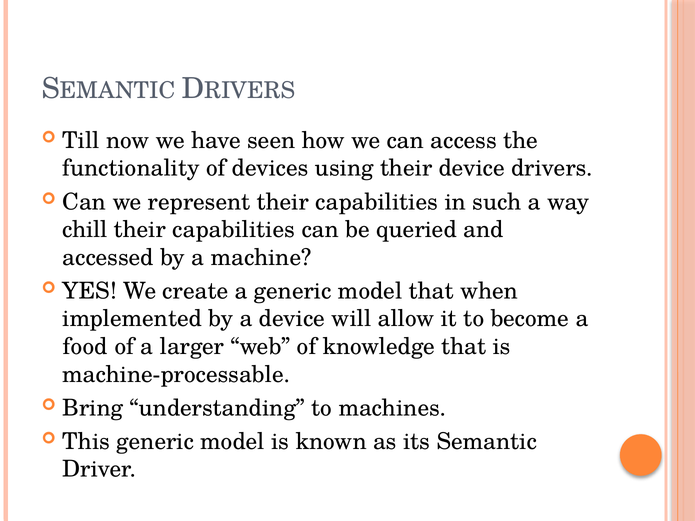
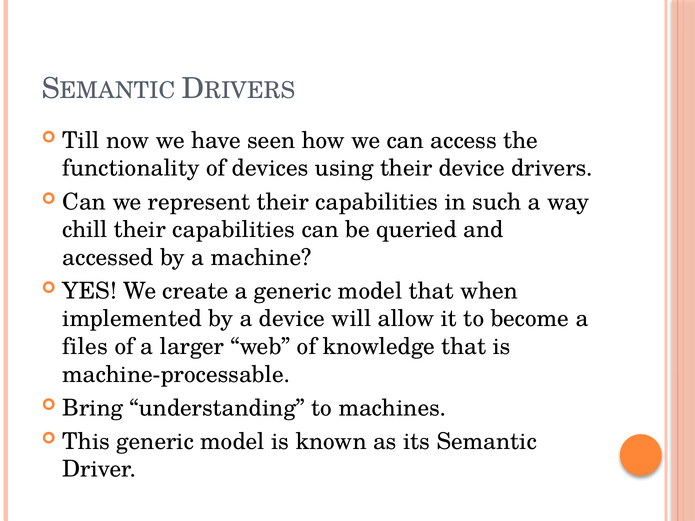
food: food -> files (85, 347)
